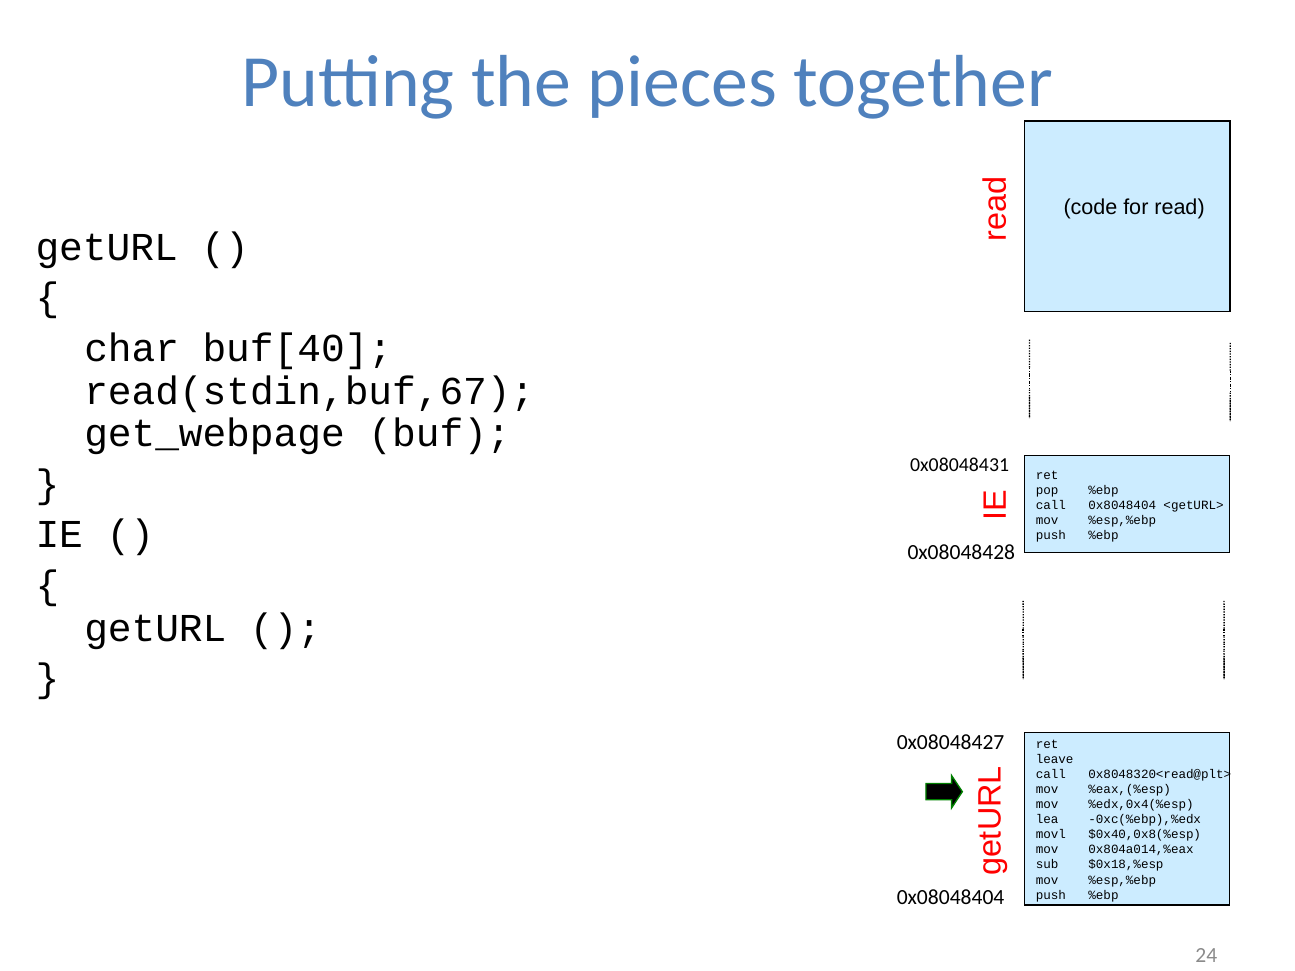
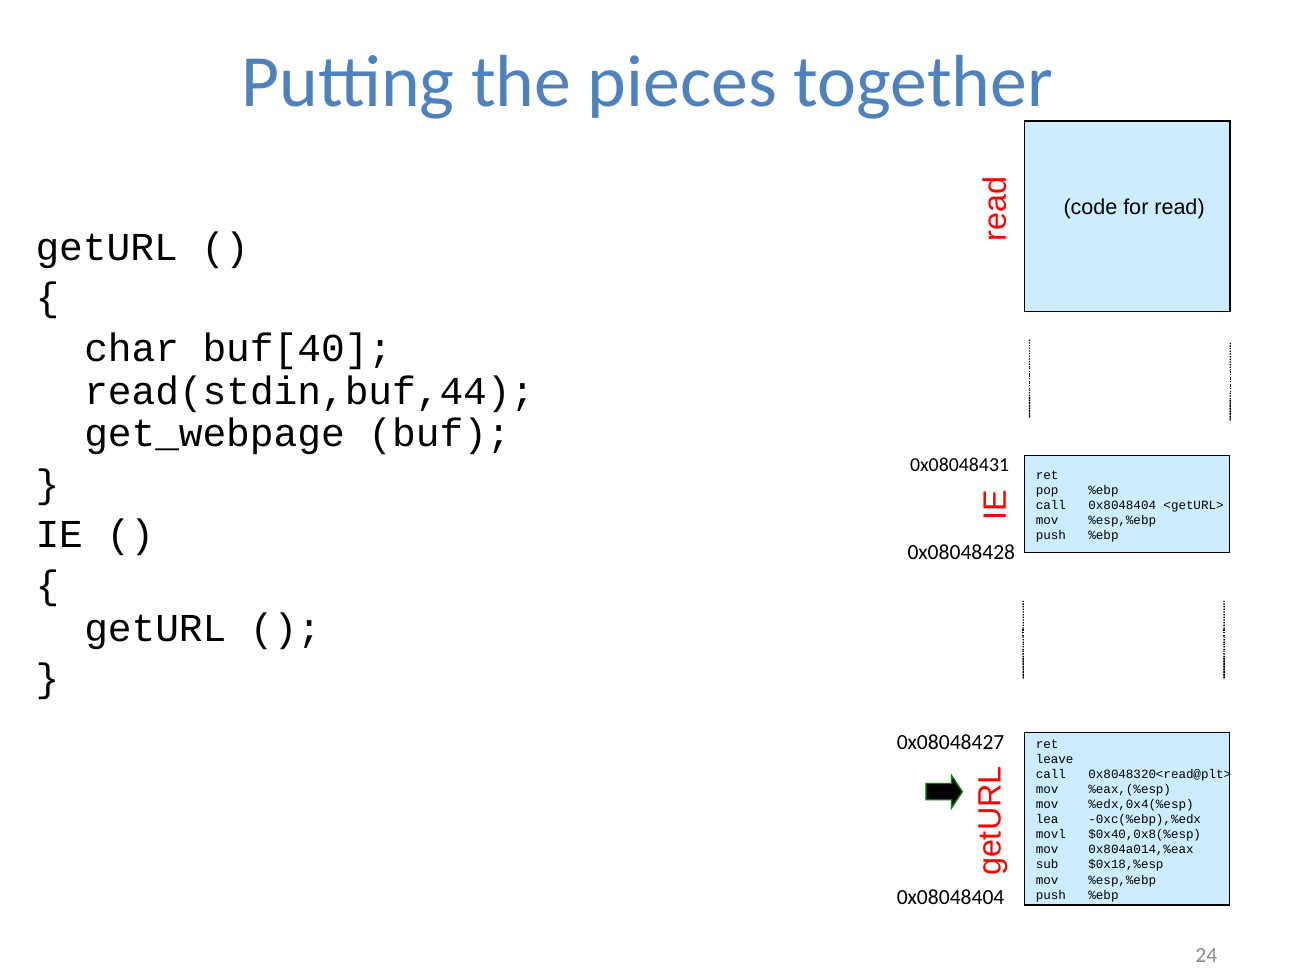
read(stdin,buf,67: read(stdin,buf,67 -> read(stdin,buf,44 (309, 391)
